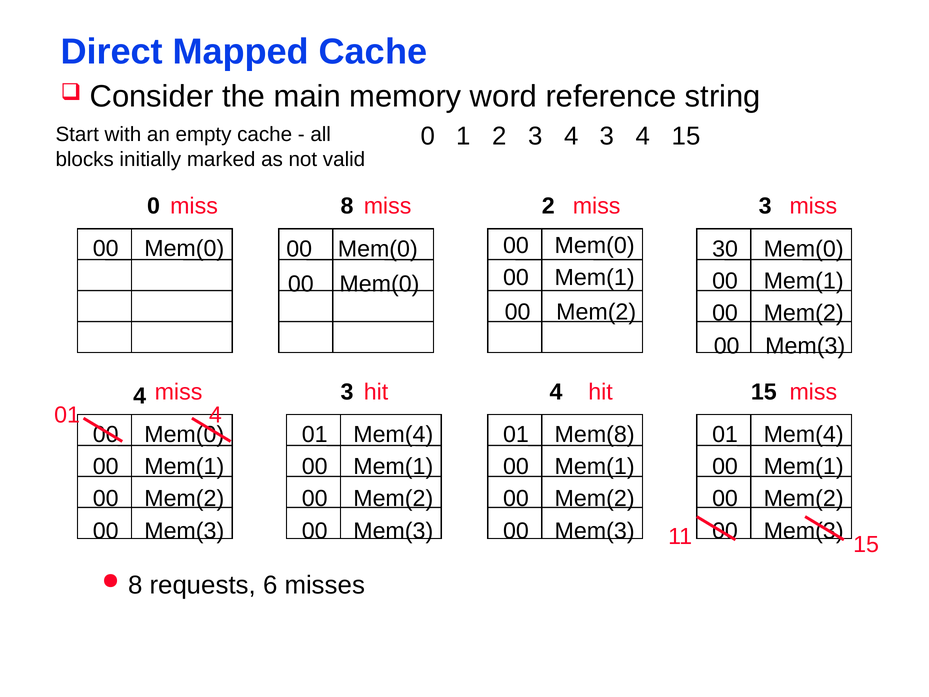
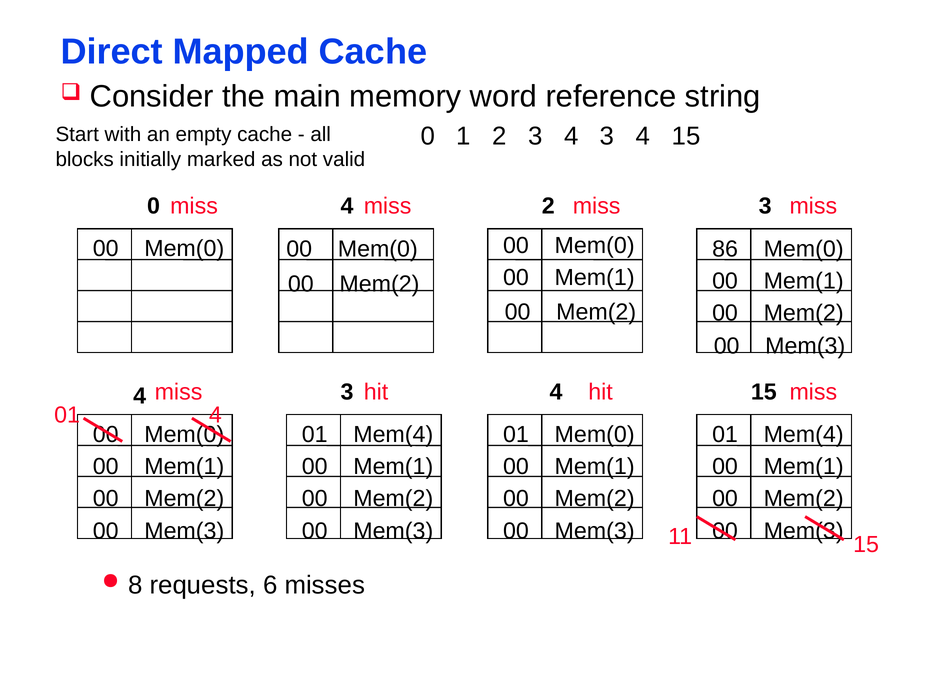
0 8: 8 -> 4 (347, 206)
30: 30 -> 86 (725, 249)
Mem(0: Mem(0 -> Mem(2 (379, 284)
01 Mem(8: Mem(8 -> Mem(0 (595, 435)
